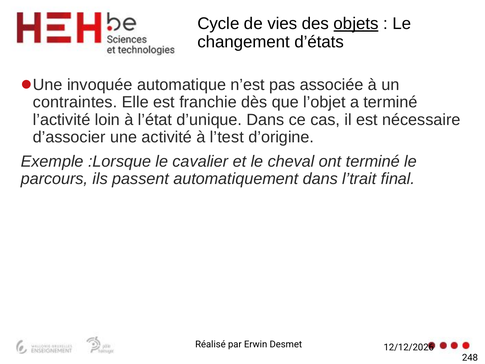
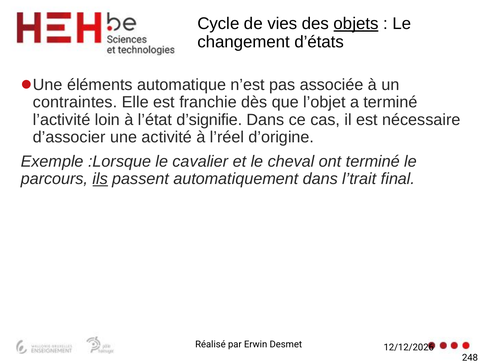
invoquée: invoquée -> éléments (100, 85)
d’unique: d’unique -> d’signifie (209, 120)
l’test: l’test -> l’réel (227, 137)
ils underline: none -> present (100, 179)
